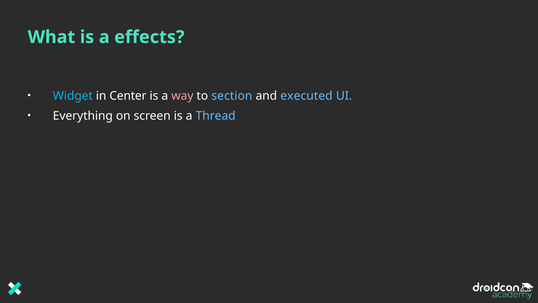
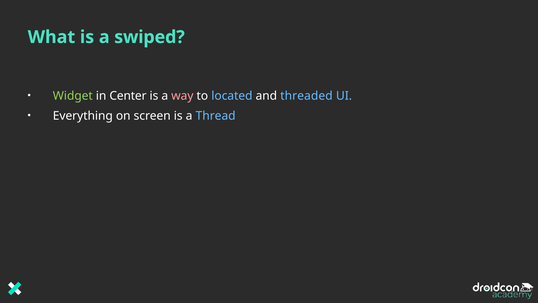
effects: effects -> swiped (149, 37)
Widget colour: light blue -> light green (73, 96)
section: section -> located (232, 96)
executed: executed -> threaded (306, 96)
